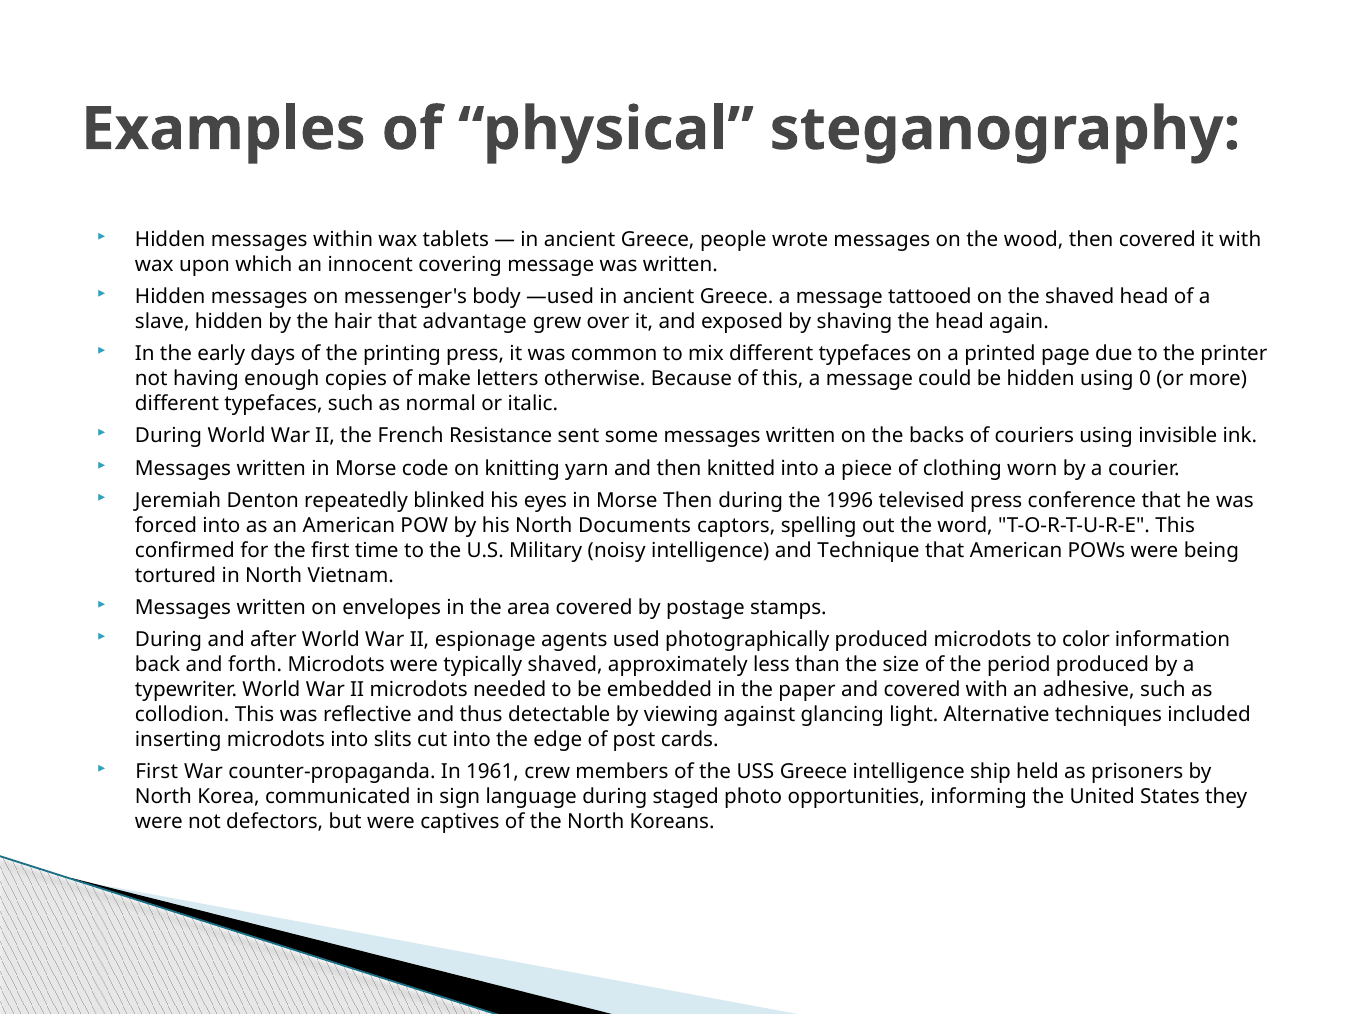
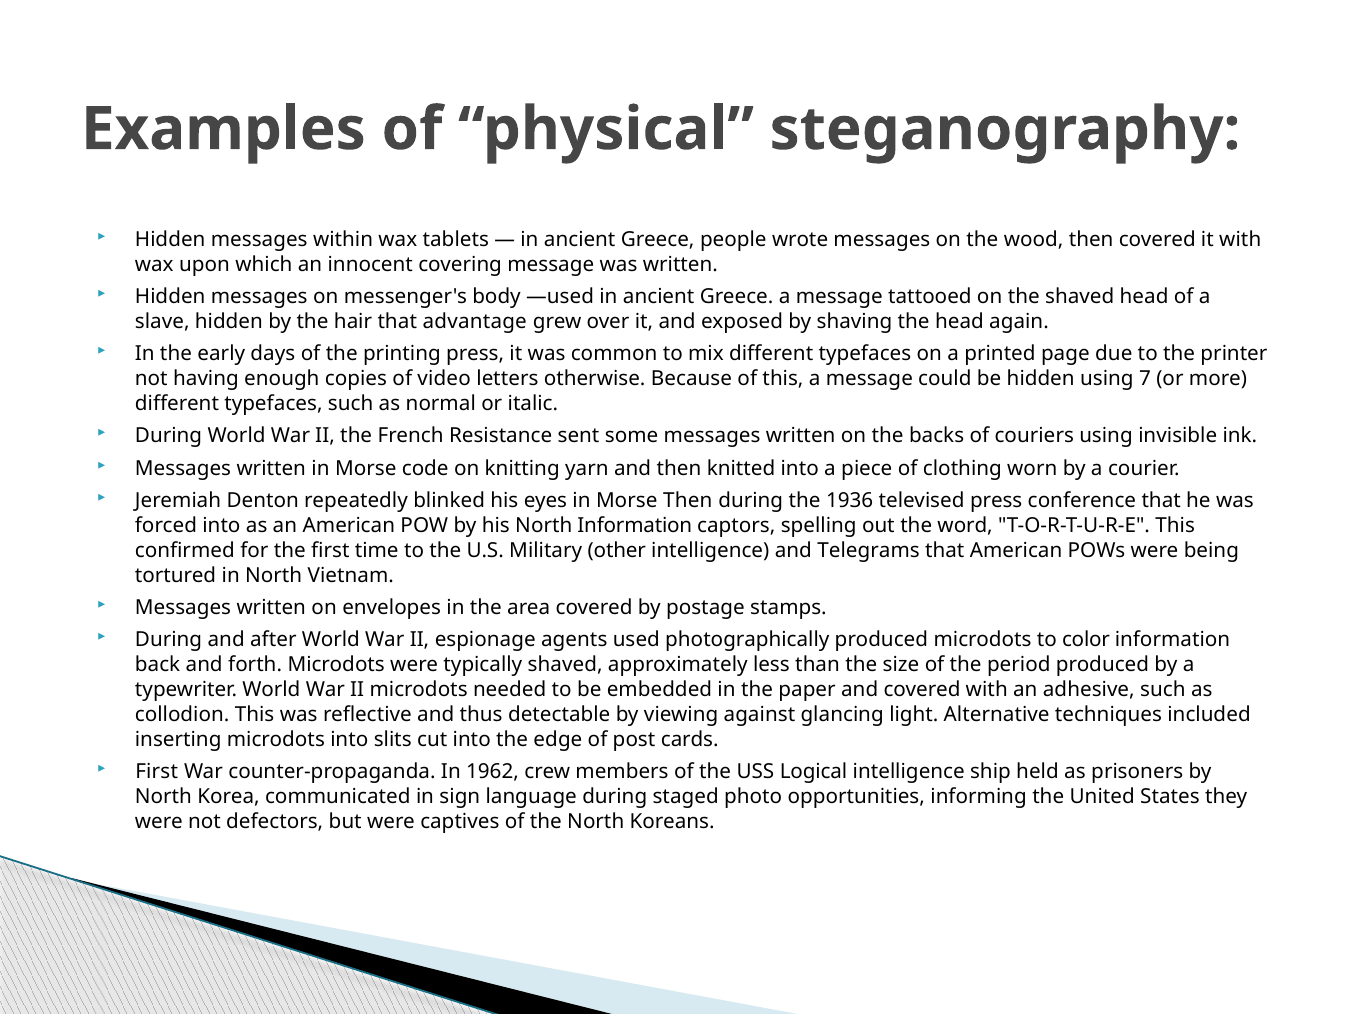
make: make -> video (444, 379)
0: 0 -> 7 (1145, 379)
1996: 1996 -> 1936 (850, 501)
North Documents: Documents -> Information (635, 526)
noisy: noisy -> other (617, 551)
Technique: Technique -> Telegrams (869, 551)
1961: 1961 -> 1962 (493, 772)
USS Greece: Greece -> Logical (814, 772)
